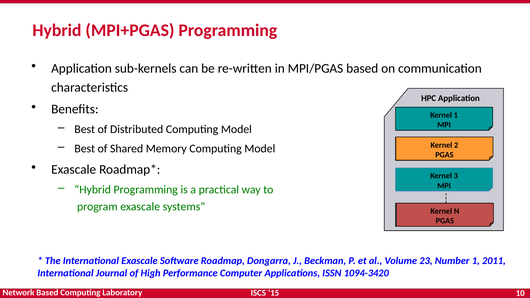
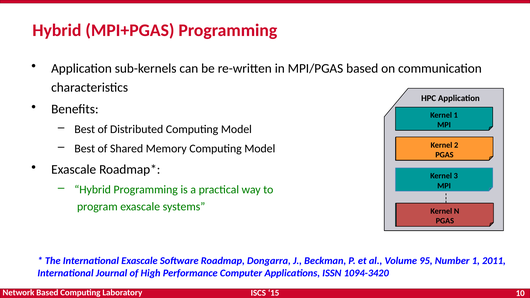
23: 23 -> 95 (426, 261)
